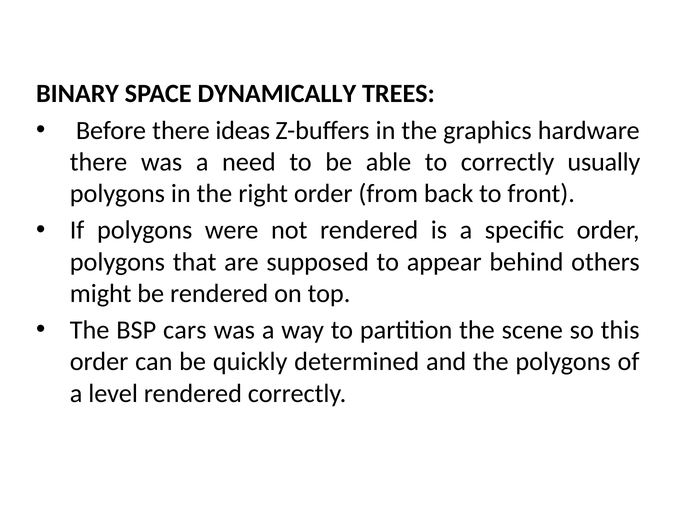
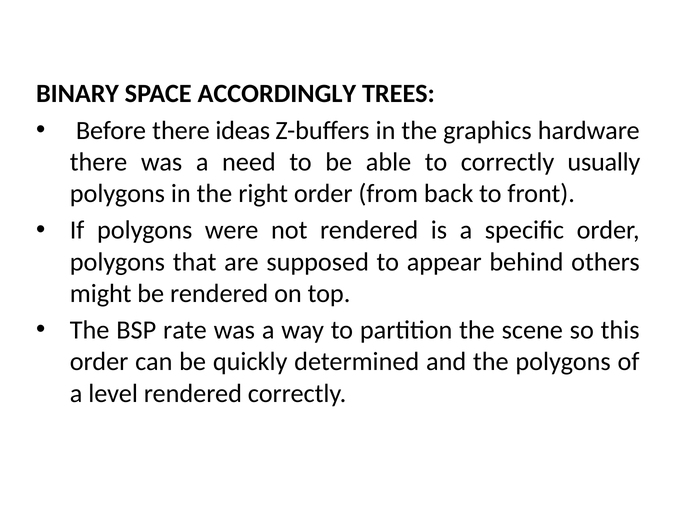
DYNAMICALLY: DYNAMICALLY -> ACCORDINGLY (277, 93)
cars: cars -> rate (185, 330)
